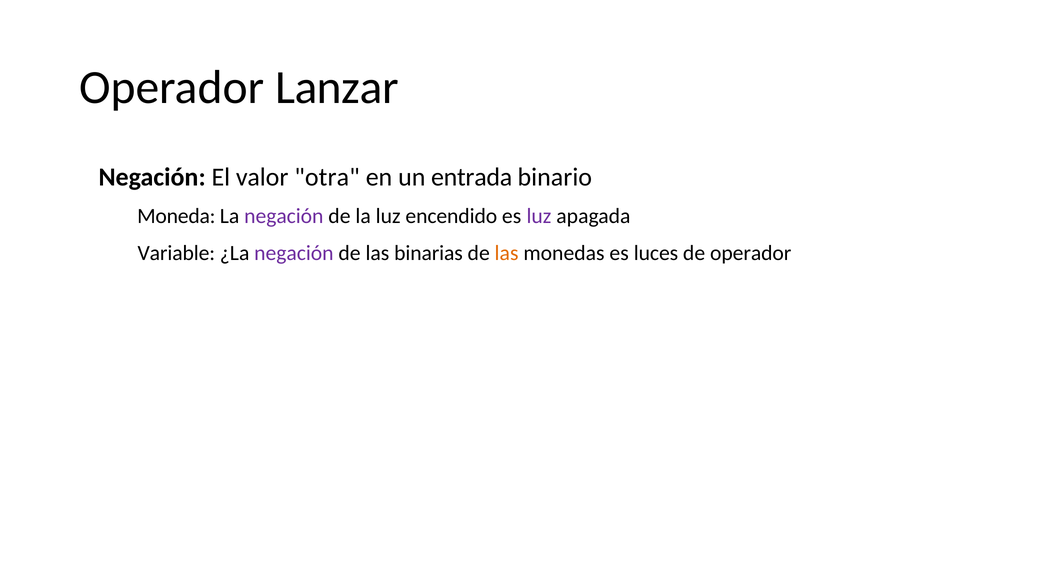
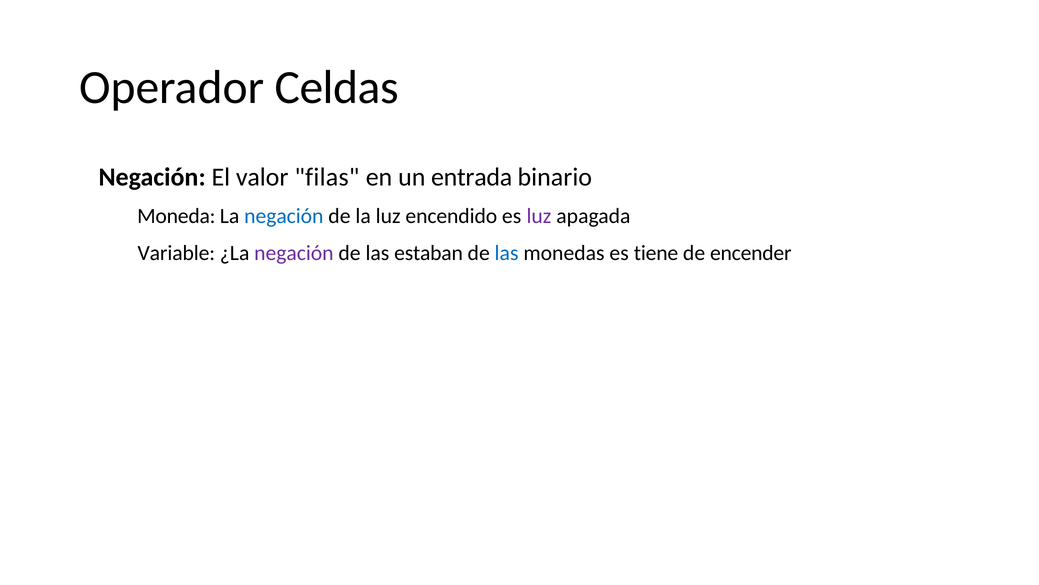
Lanzar: Lanzar -> Celdas (337, 87)
otra: otra -> filas (327, 177)
negación colour: purple -> blue (284, 216)
binarias: binarias -> estaban (429, 253)
las colour: orange -> blue (507, 253)
luces: luces -> tiene (656, 253)
de operador: operador -> encender (751, 253)
